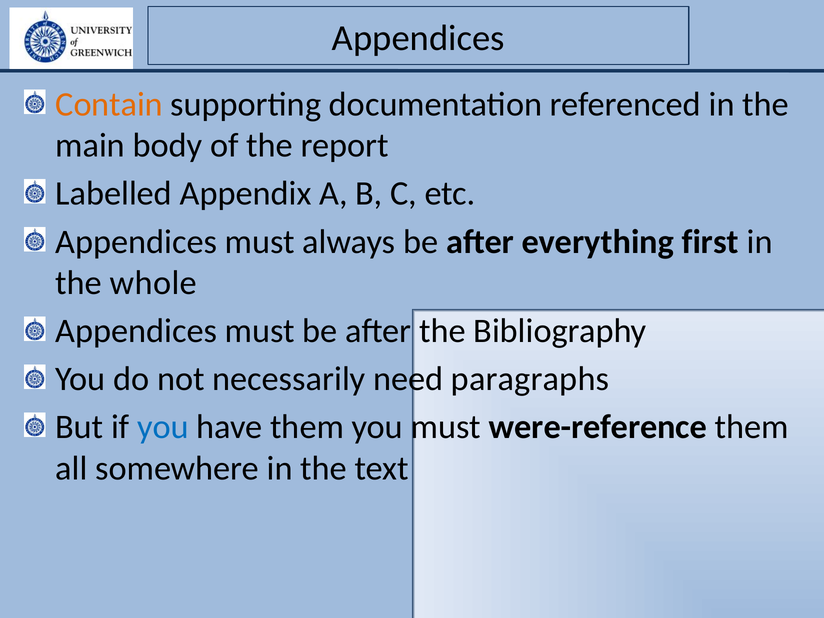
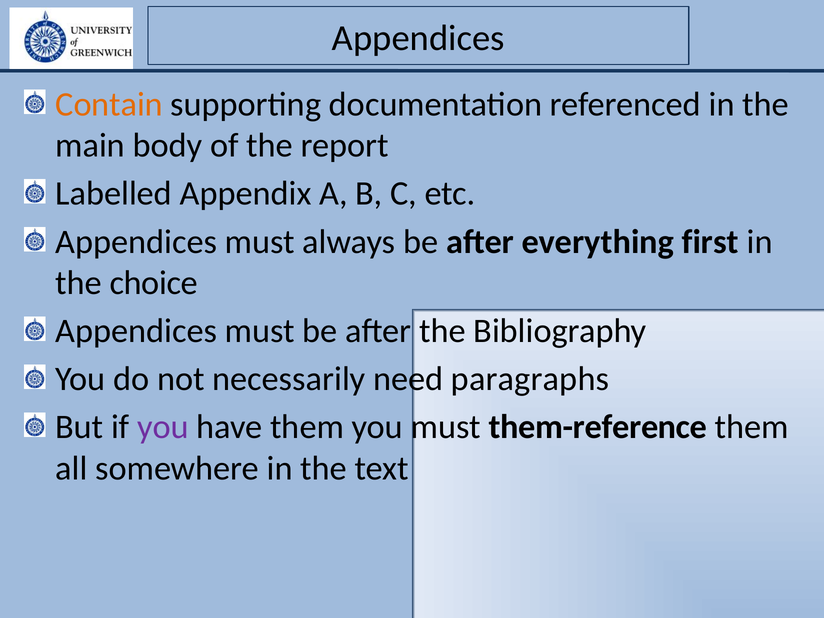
whole: whole -> choice (154, 283)
you colour: blue -> purple (163, 427)
were-reference: were-reference -> them-reference (598, 427)
